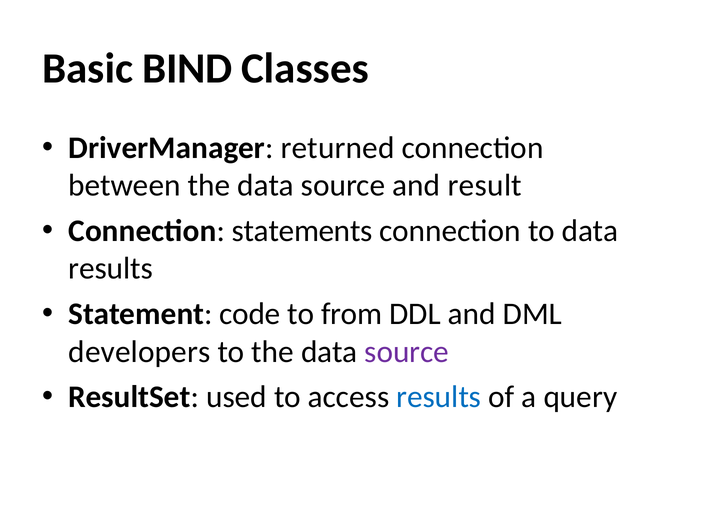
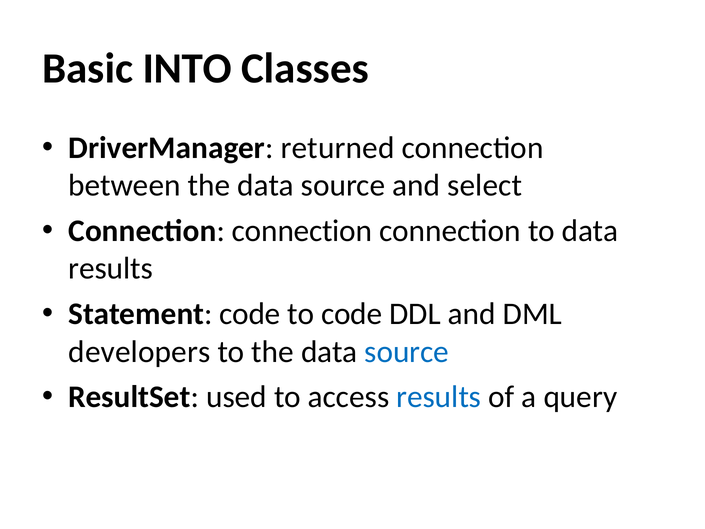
BIND: BIND -> INTO (187, 68)
result: result -> select (485, 185)
statements: statements -> connection (302, 231)
to from: from -> code (352, 314)
source colour: purple -> blue (407, 352)
